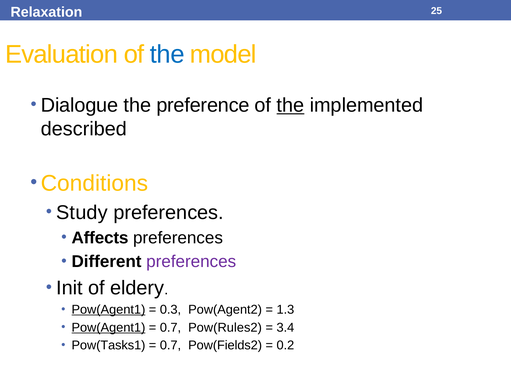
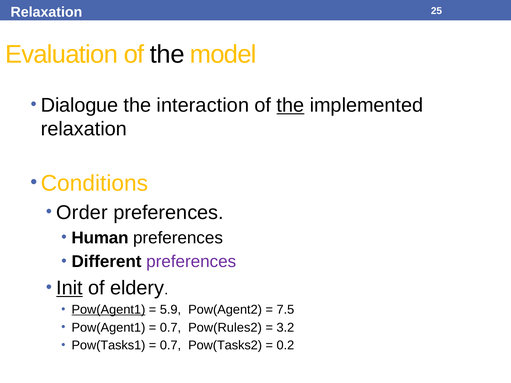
the colour: blue -> black (167, 54)
preference: preference -> interaction (203, 105)
described: described -> relaxation (84, 129)
Study: Study -> Order (82, 213)
Affects: Affects -> Human (100, 238)
Init underline: none -> present (69, 288)
0.3: 0.3 -> 5.9 (170, 310)
1.3: 1.3 -> 7.5 (285, 310)
Pow(Agent1 underline: present -> none (108, 328)
3.4: 3.4 -> 3.2 (285, 328)
Pow(Fields2: Pow(Fields2 -> Pow(Tasks2 (225, 346)
